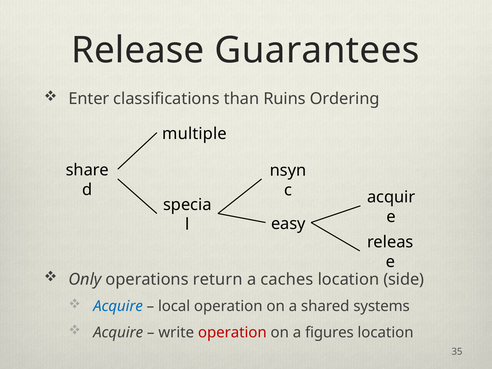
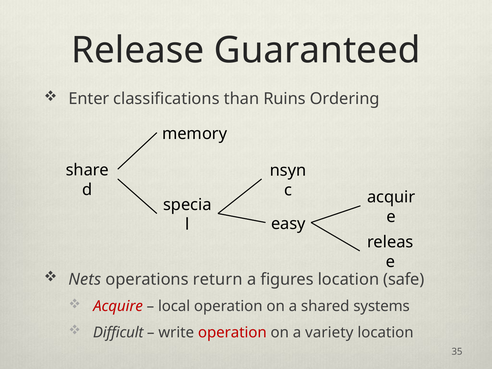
Guarantees: Guarantees -> Guaranteed (317, 50)
multiple: multiple -> memory (195, 134)
Only: Only -> Nets (85, 279)
caches: caches -> figures (287, 279)
side: side -> safe (404, 279)
Acquire colour: blue -> red (118, 306)
Acquire: Acquire -> Difficult (118, 332)
figures: figures -> variety (329, 332)
